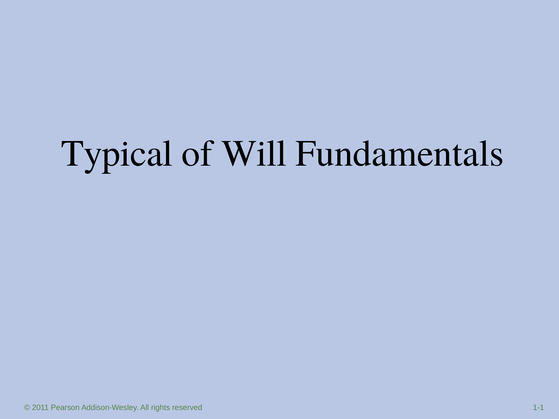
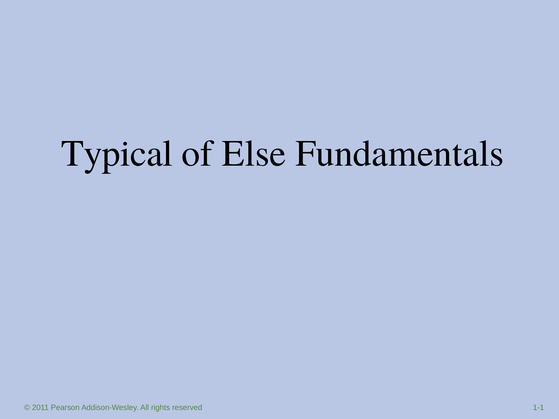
Will: Will -> Else (254, 154)
